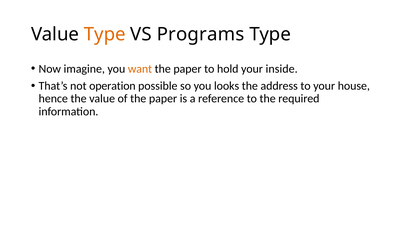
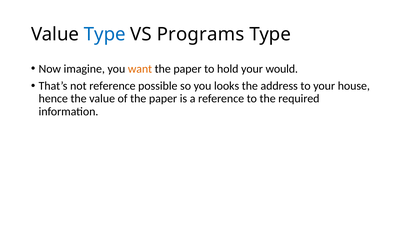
Type colour: orange -> blue (105, 34)
inside: inside -> would (282, 69)
not operation: operation -> reference (112, 86)
